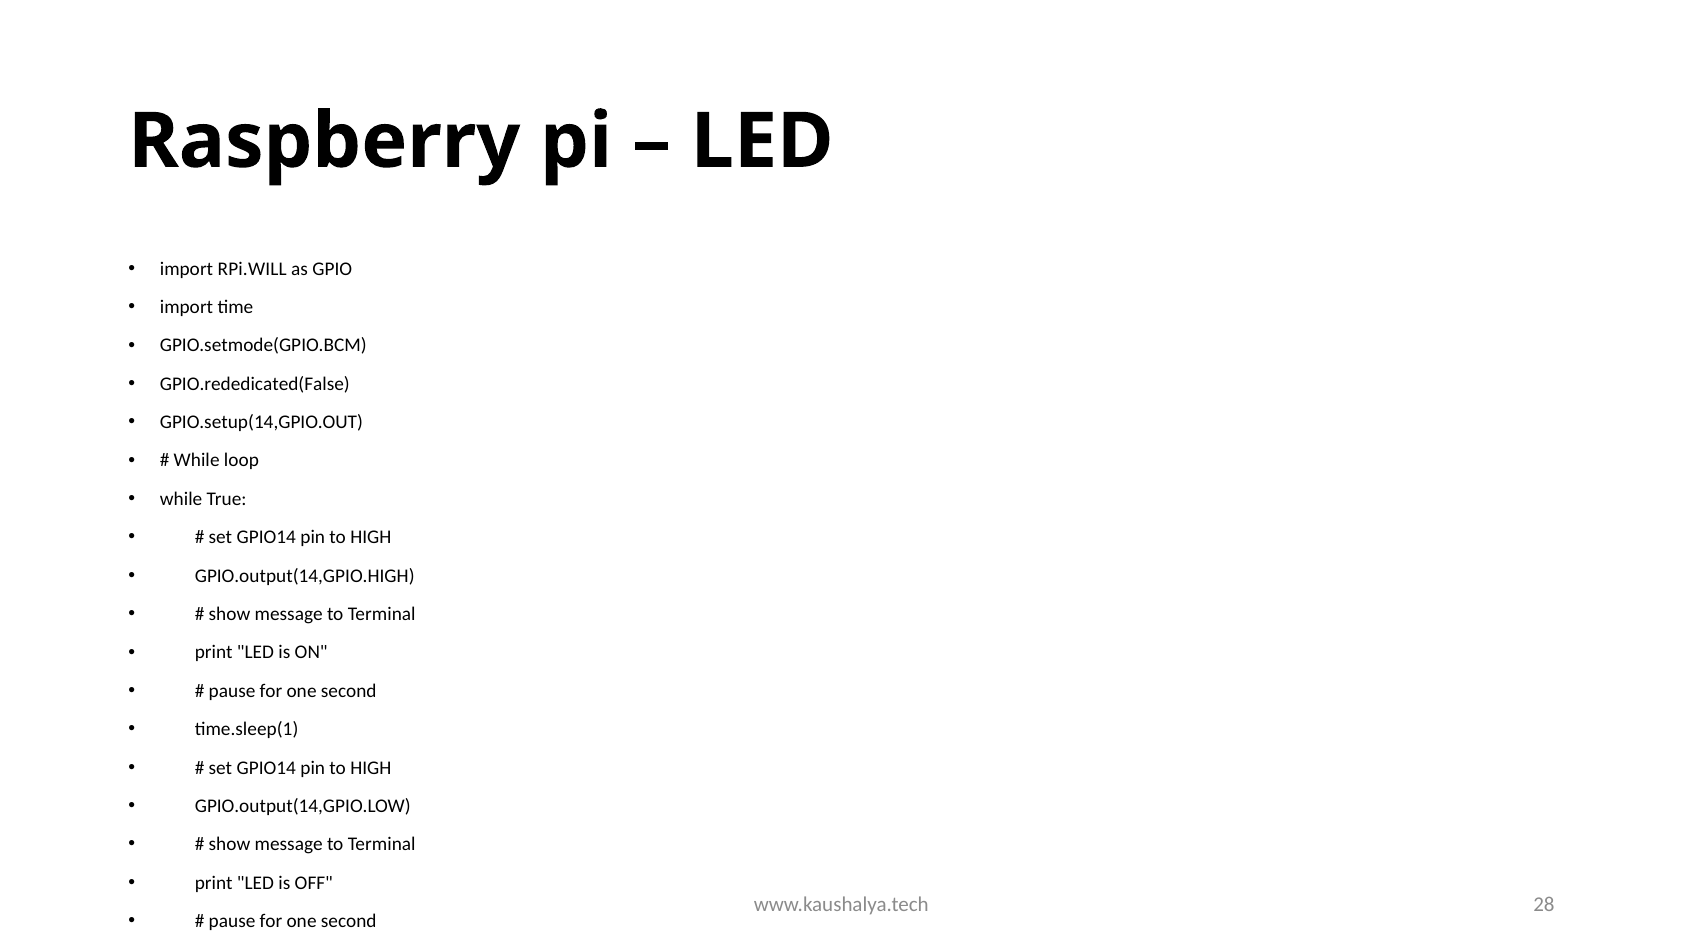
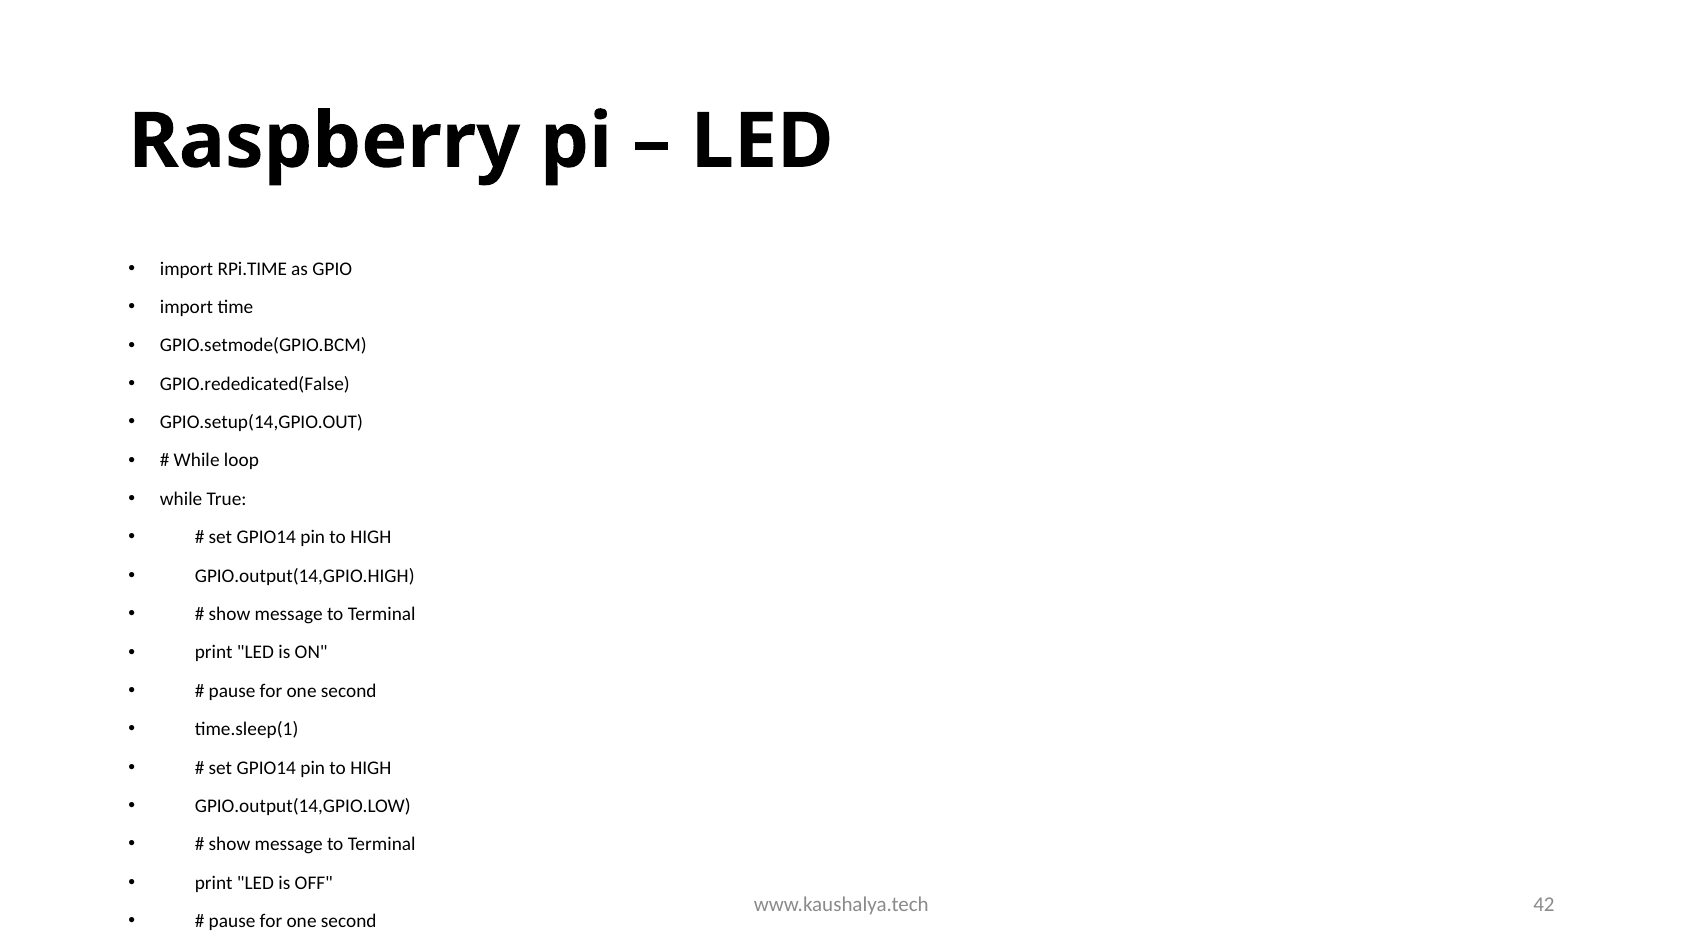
RPi.WILL: RPi.WILL -> RPi.TIME (252, 269)
28: 28 -> 42 (1544, 904)
